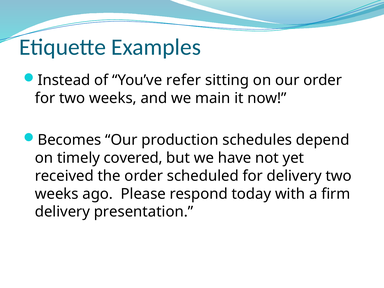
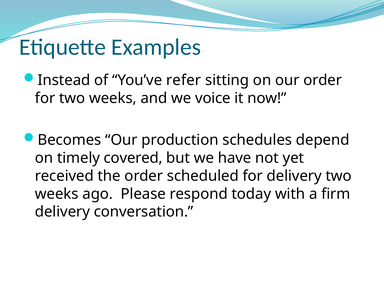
main: main -> voice (213, 98)
presentation: presentation -> conversation (144, 212)
